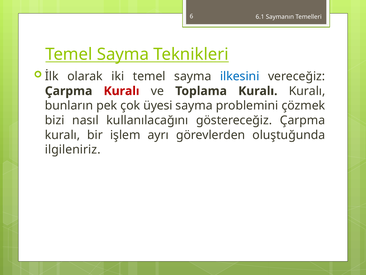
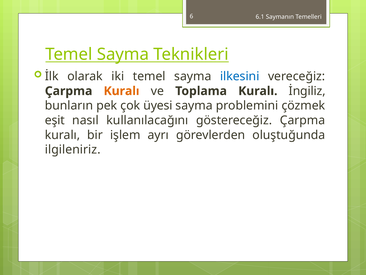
Kuralı colour: red -> orange (122, 91)
Kuralı Kuralı: Kuralı -> İngiliz (307, 91)
bizi: bizi -> eşit (55, 120)
